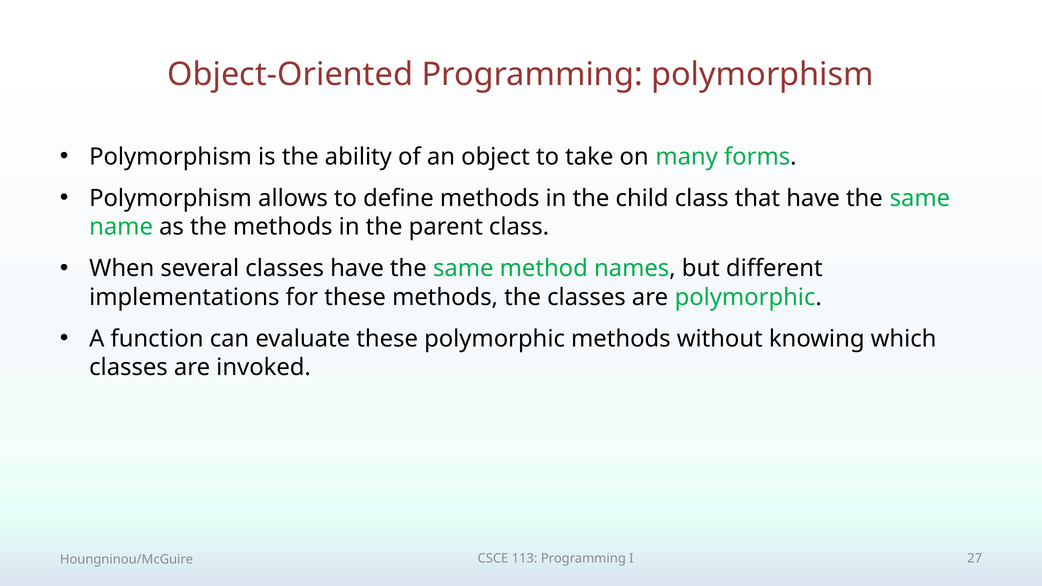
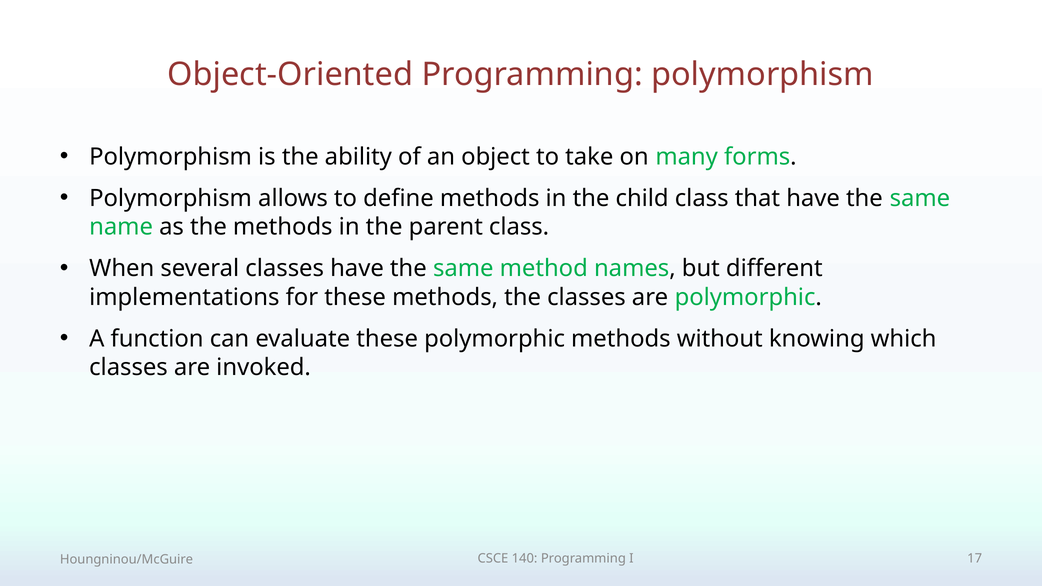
113: 113 -> 140 (525, 559)
27: 27 -> 17 (975, 559)
